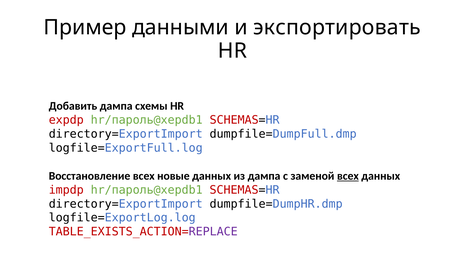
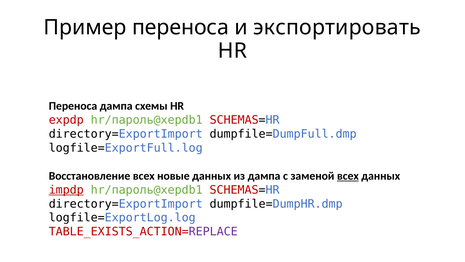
Пример данными: данными -> переноса (180, 28)
Добавить: Добавить -> Переноса (73, 106)
impdp underline: none -> present (66, 190)
